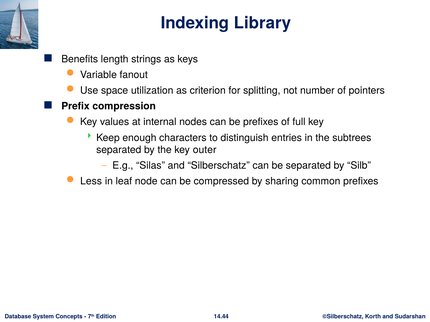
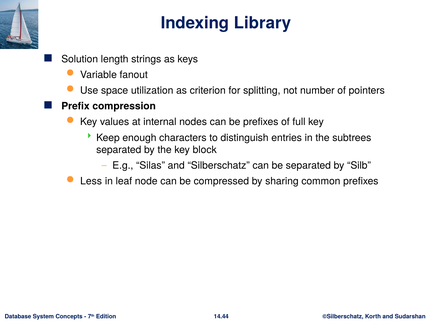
Benefits: Benefits -> Solution (80, 59)
outer: outer -> block (205, 150)
